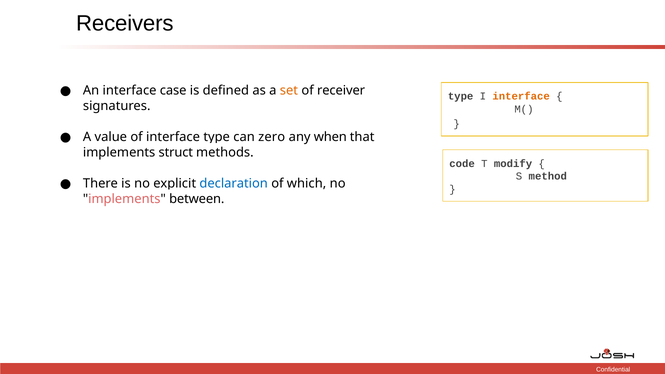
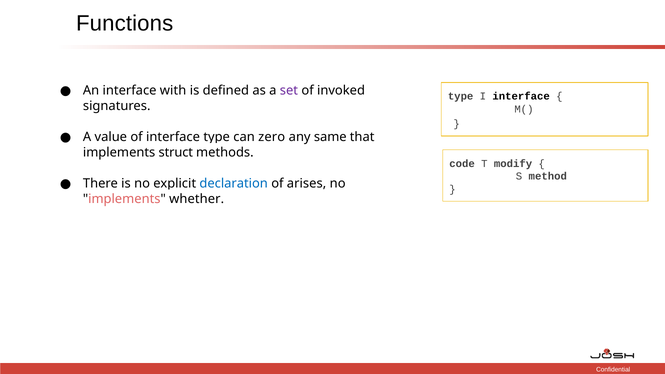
Receivers: Receivers -> Functions (125, 23)
case: case -> with (173, 91)
set colour: orange -> purple (289, 91)
receiver: receiver -> invoked (341, 91)
interface colour: orange -> black (521, 96)
when: when -> same (330, 137)
which: which -> arises (307, 184)
between: between -> whether (197, 199)
